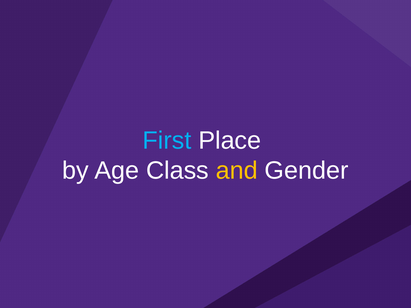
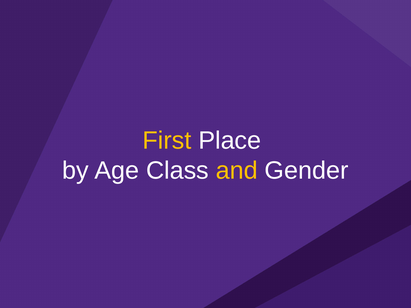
First colour: light blue -> yellow (167, 141)
